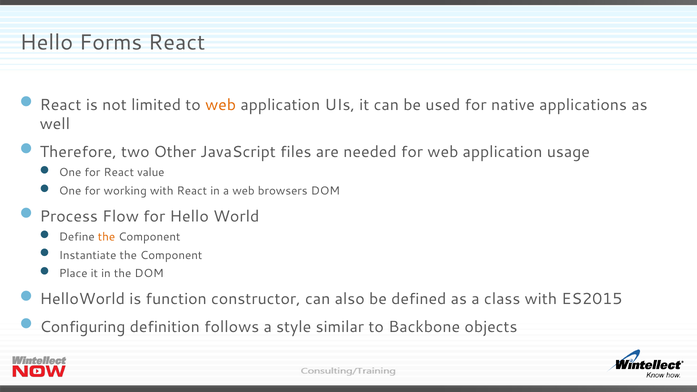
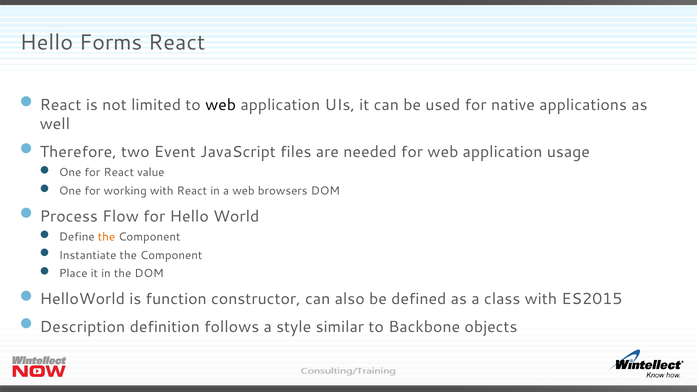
web colour: orange -> black (221, 105)
Other: Other -> Event (175, 152)
Configuring: Configuring -> Description (82, 327)
